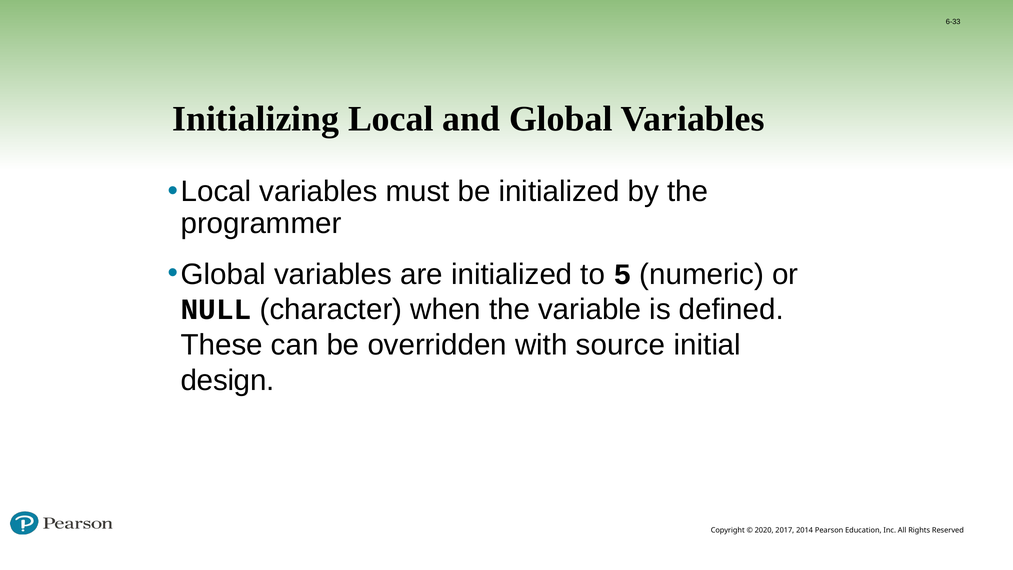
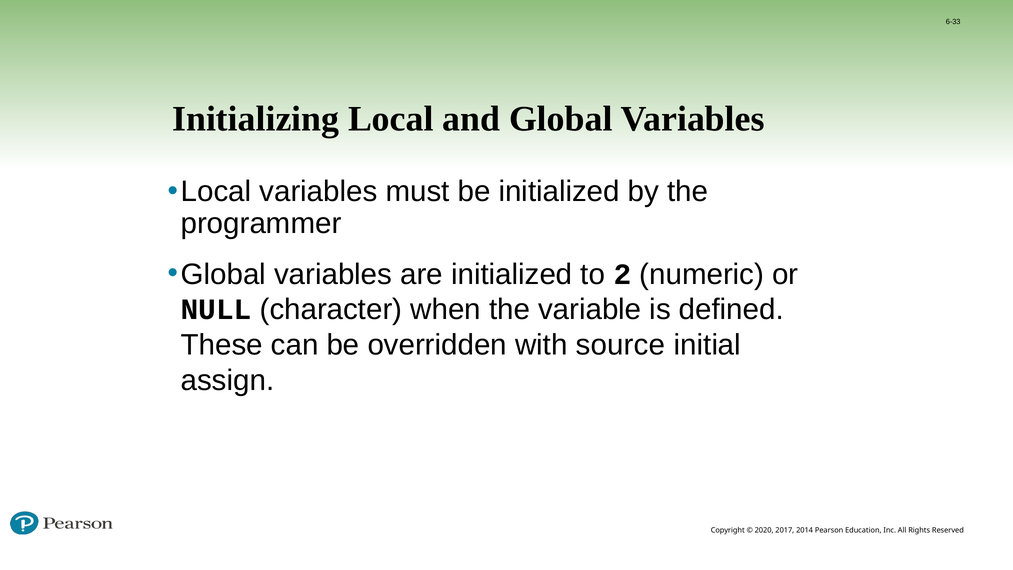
5: 5 -> 2 (623, 274)
design: design -> assign (228, 381)
